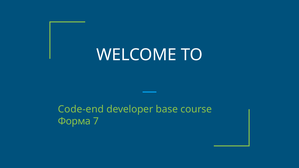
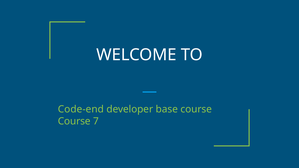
Форма: Форма -> Course (74, 121)
